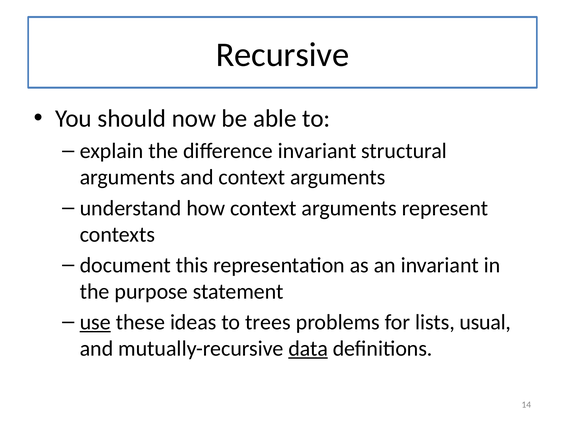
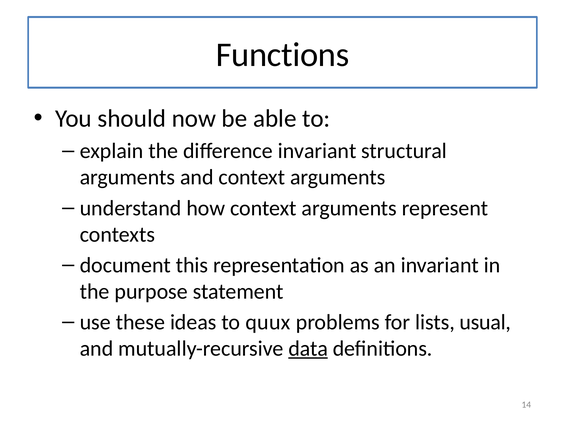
Recursive: Recursive -> Functions (283, 55)
use underline: present -> none (95, 322)
trees: trees -> quux (268, 322)
